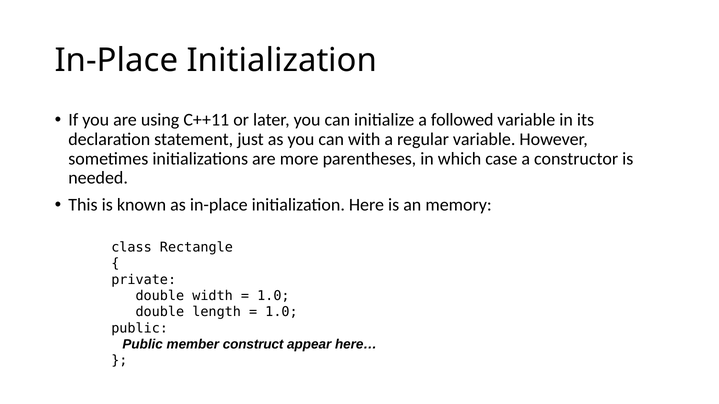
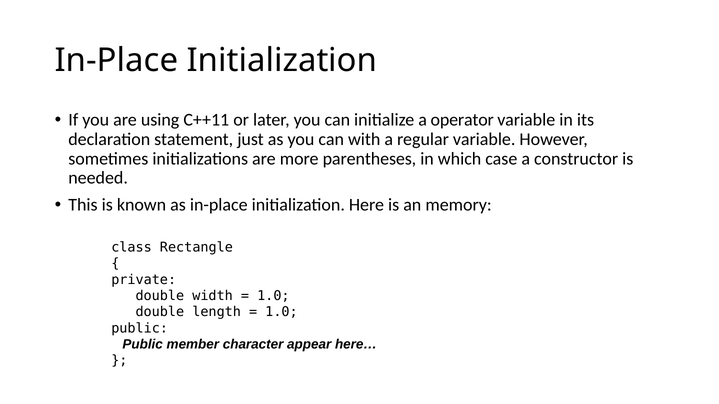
followed: followed -> operator (462, 120)
construct: construct -> character (253, 345)
